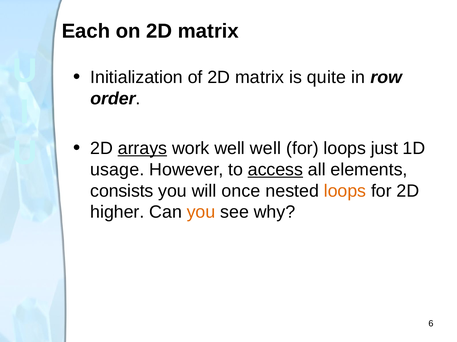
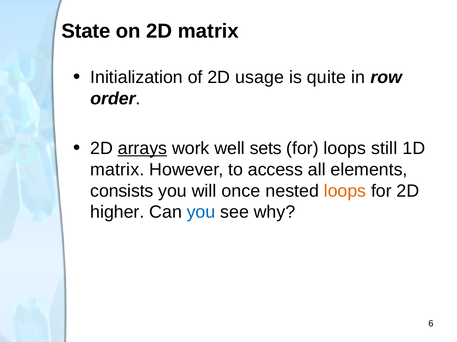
Each: Each -> State (86, 31)
of 2D matrix: matrix -> usage (260, 77)
well well: well -> sets (266, 149)
just: just -> still (384, 149)
usage: usage -> matrix (117, 170)
access underline: present -> none (275, 170)
you colour: orange -> blue (201, 213)
